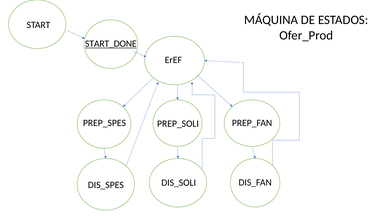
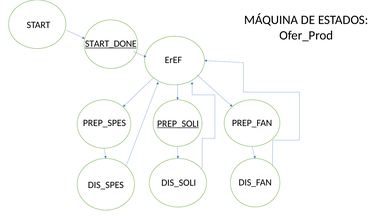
PREP_SOLI underline: none -> present (178, 124)
